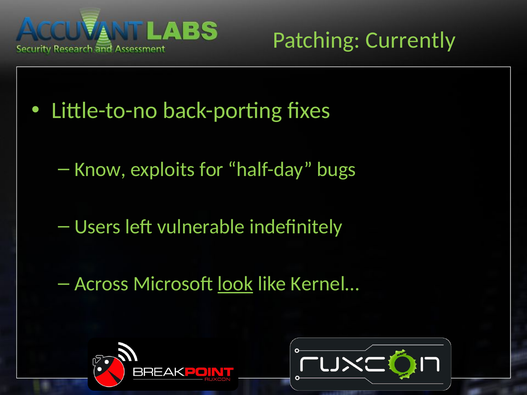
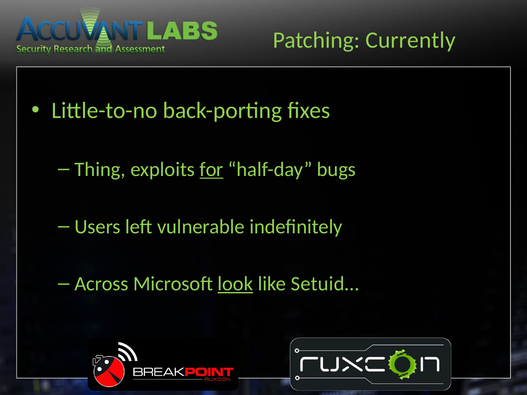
Know: Know -> Thing (100, 169)
for underline: none -> present (212, 169)
Kernel…: Kernel… -> Setuid… (325, 284)
